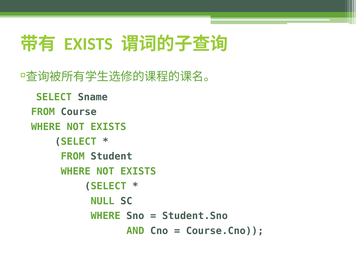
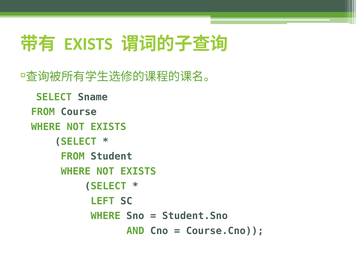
NULL: NULL -> LEFT (103, 201)
